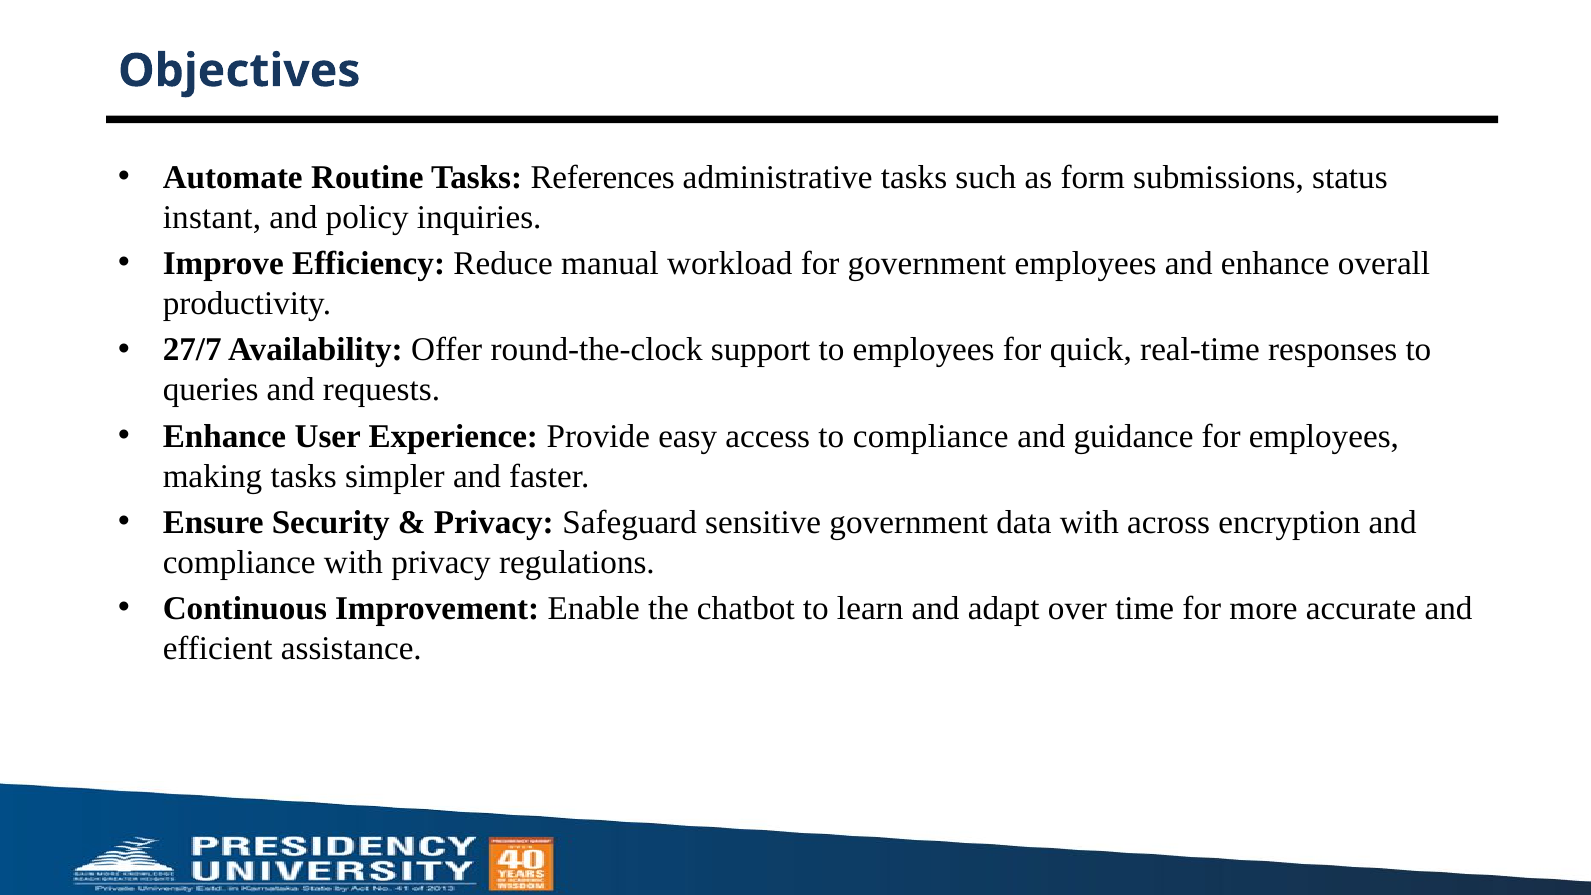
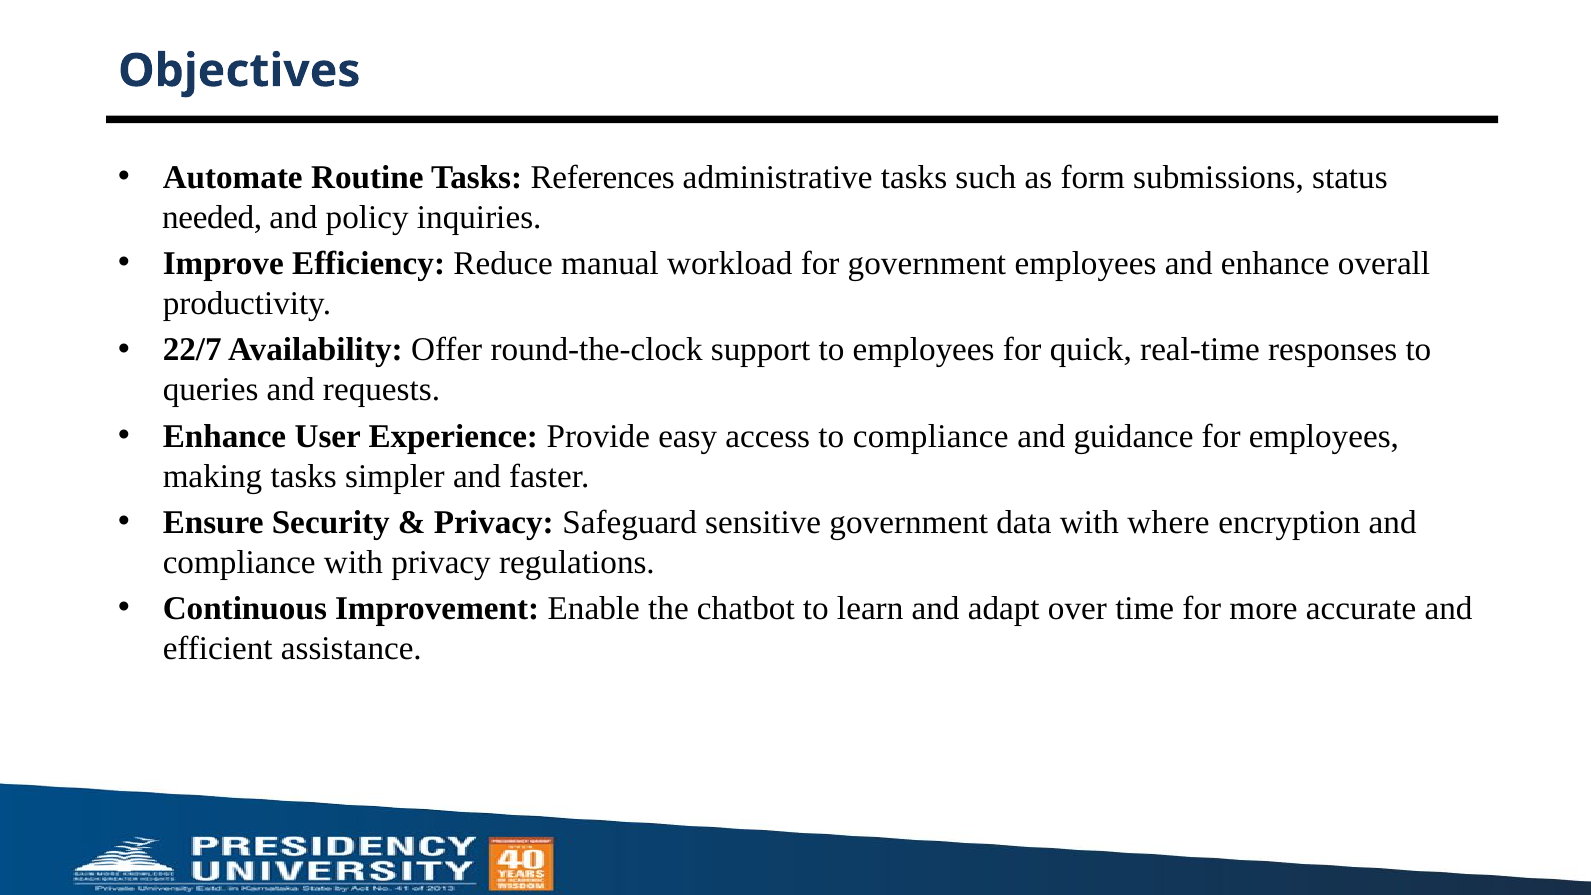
instant: instant -> needed (212, 217)
27/7: 27/7 -> 22/7 (192, 350)
across: across -> where (1169, 523)
